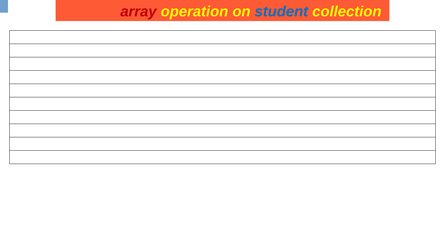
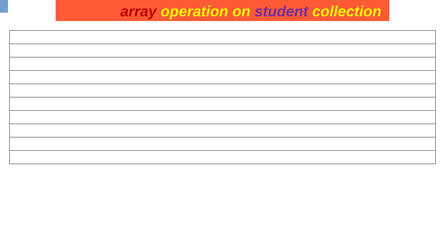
student colour: blue -> purple (281, 12)
